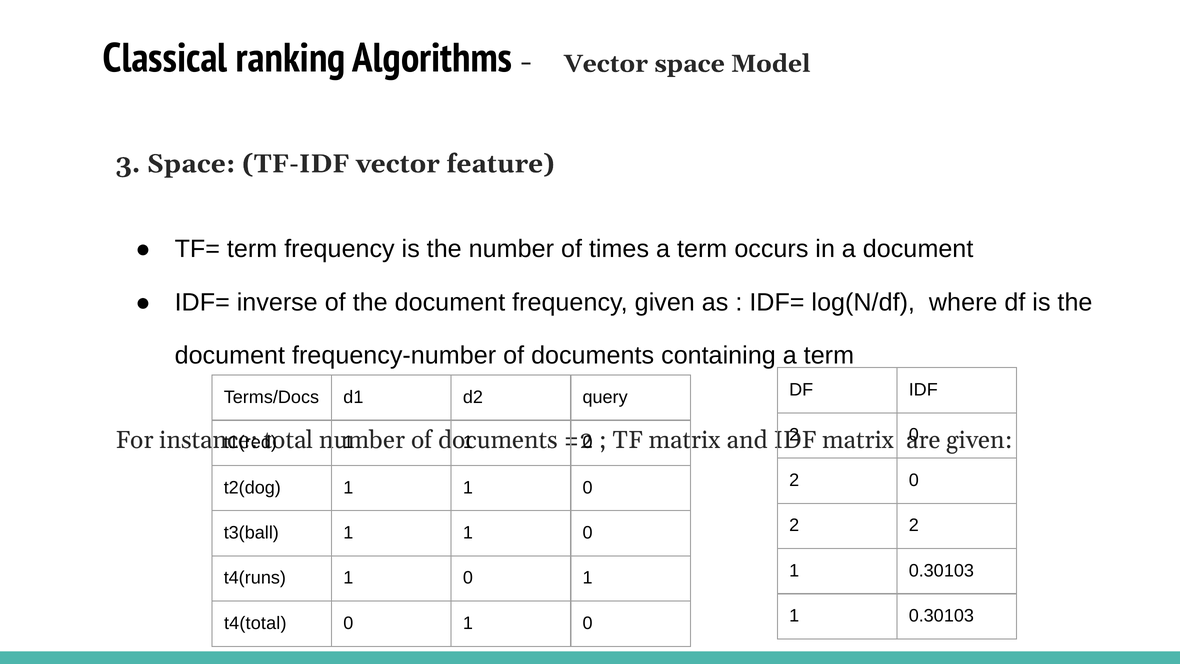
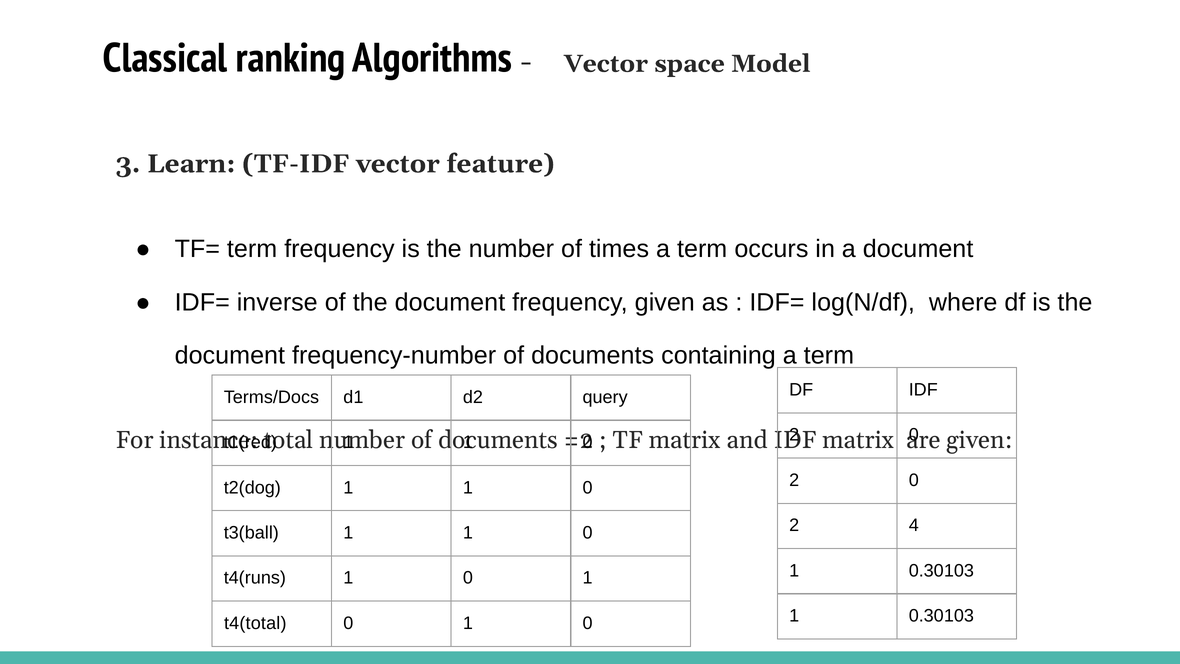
3 Space: Space -> Learn (191, 164)
2 2: 2 -> 4 (914, 525)
